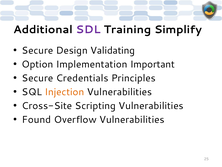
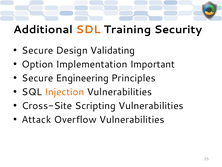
SDL colour: purple -> orange (88, 29)
Simplify: Simplify -> Security (178, 29)
Credentials: Credentials -> Engineering (82, 78)
Found: Found -> Attack (36, 119)
